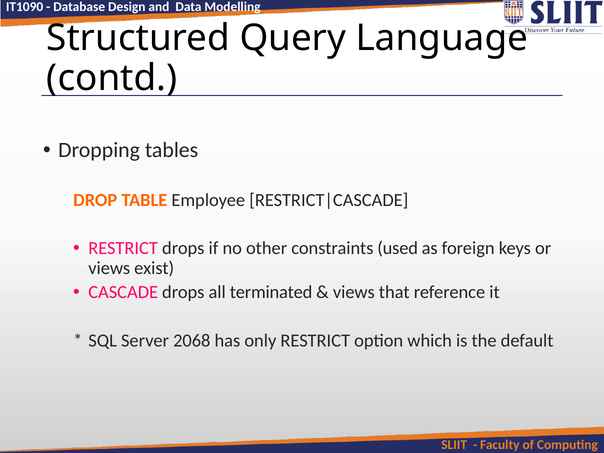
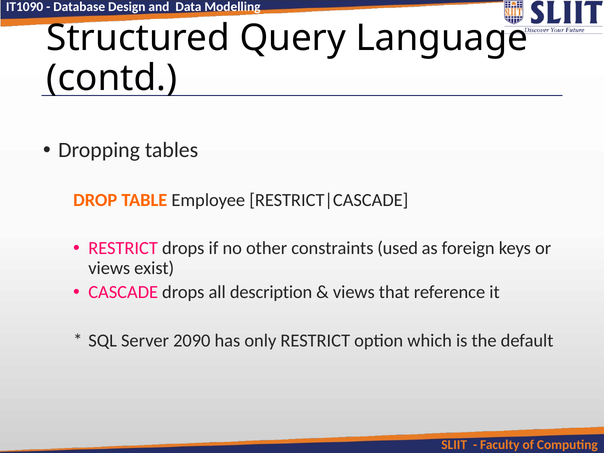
terminated: terminated -> description (271, 292)
2068: 2068 -> 2090 (192, 341)
